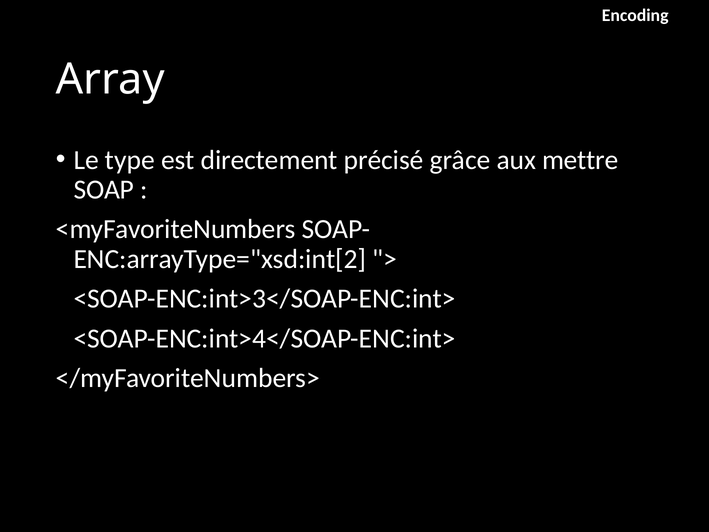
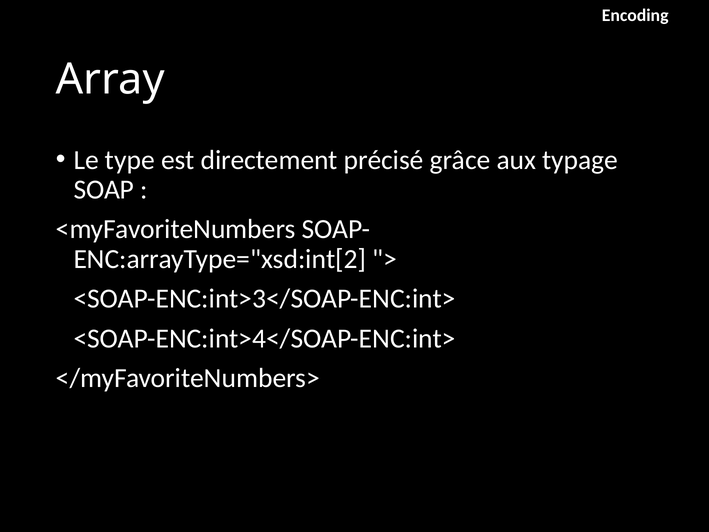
mettre: mettre -> typage (580, 160)
